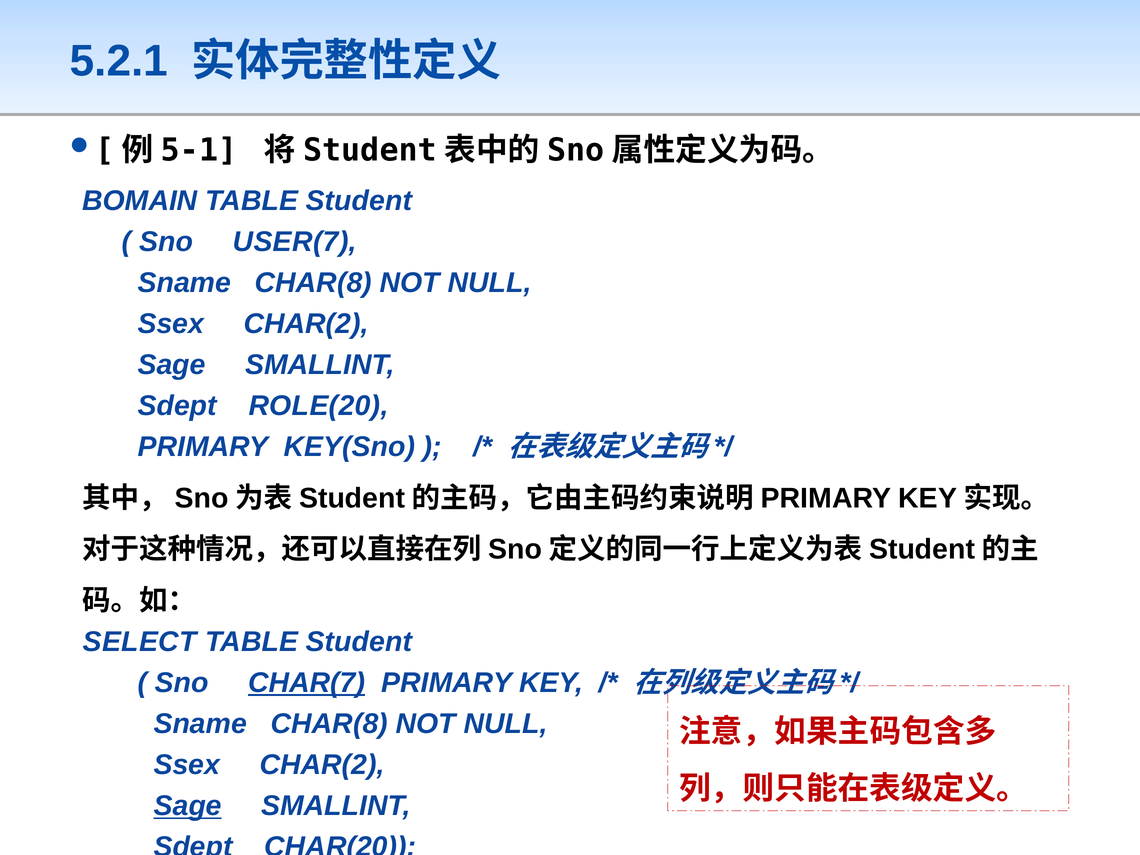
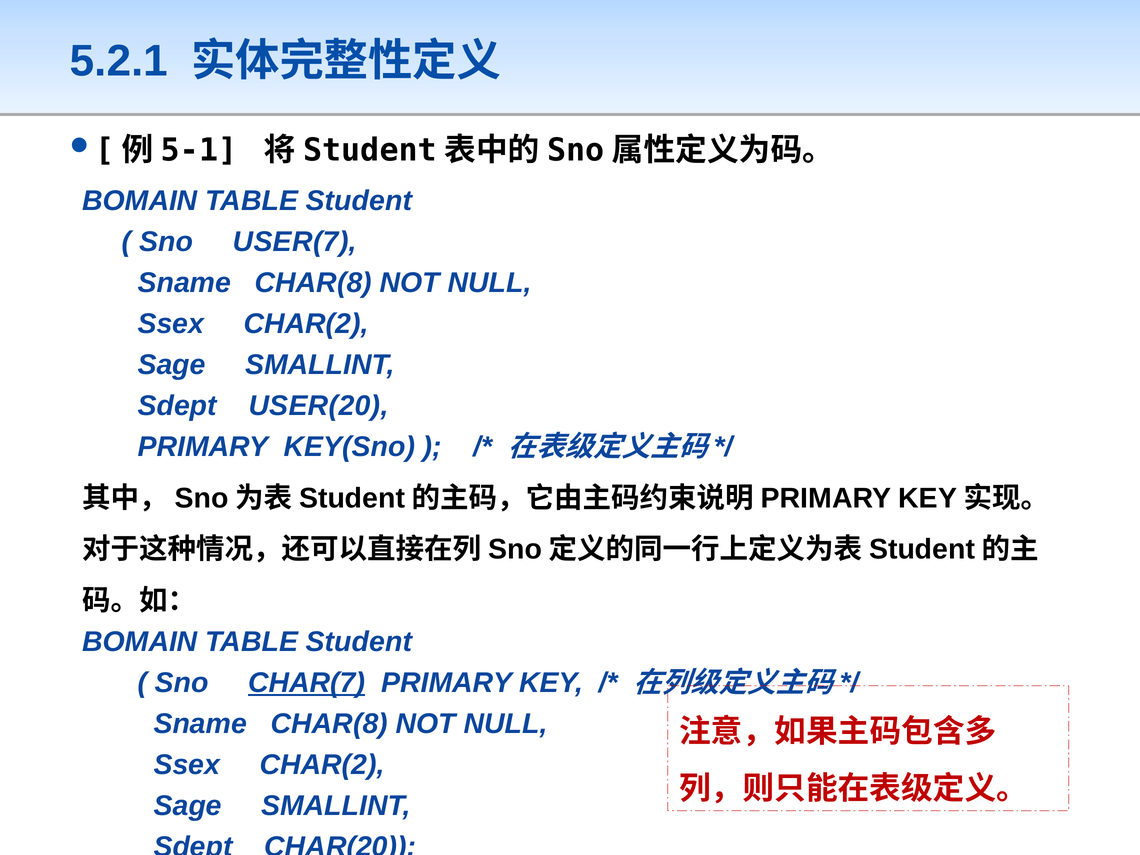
ROLE(20: ROLE(20 -> USER(20 (319, 406)
SELECT: SELECT -> BOMAIN (140, 642)
Sage underline: present -> none (188, 806)
